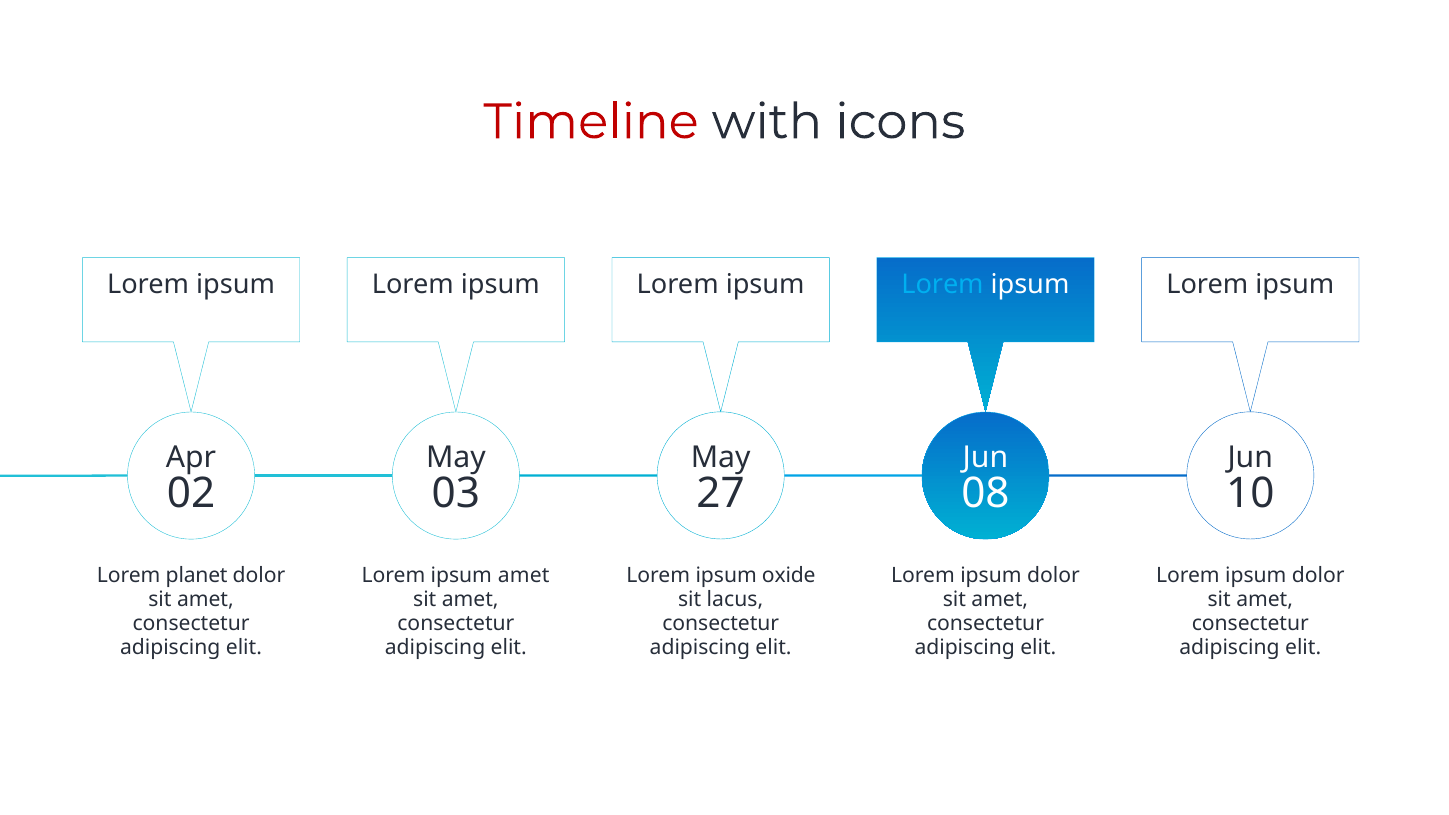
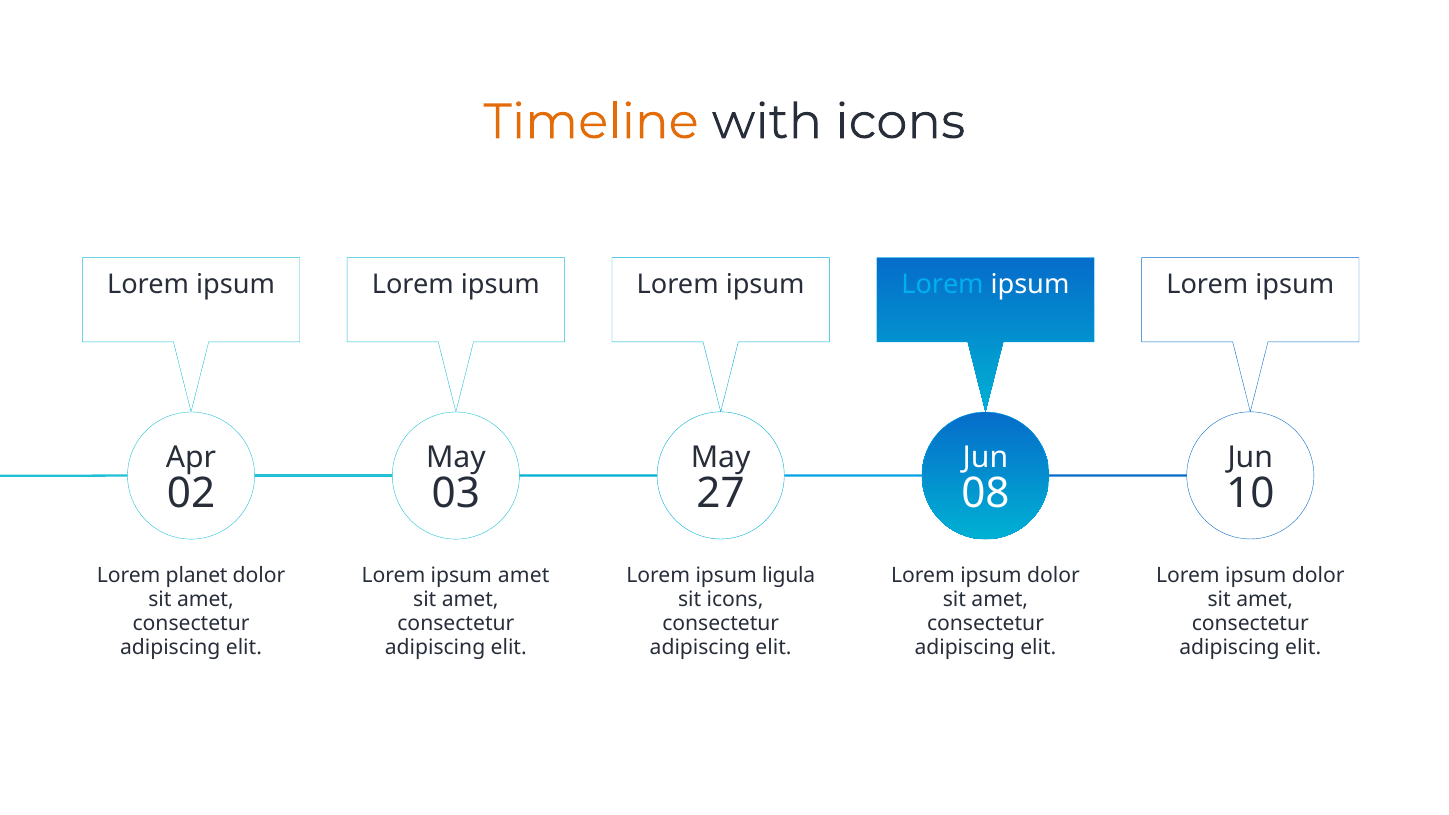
Timeline colour: red -> orange (591, 122)
oxide: oxide -> ligula (789, 576)
sit lacus: lacus -> icons (735, 600)
